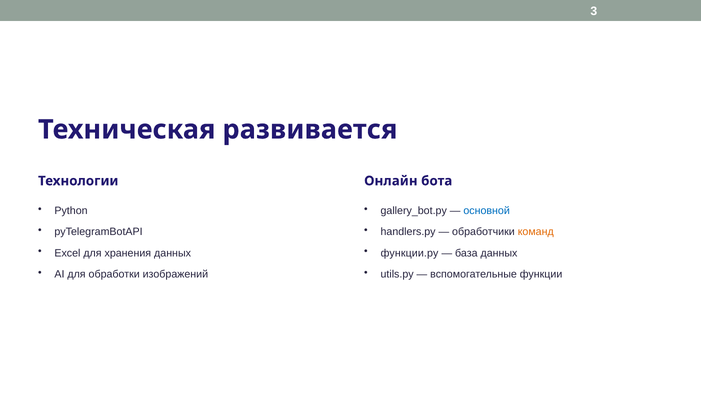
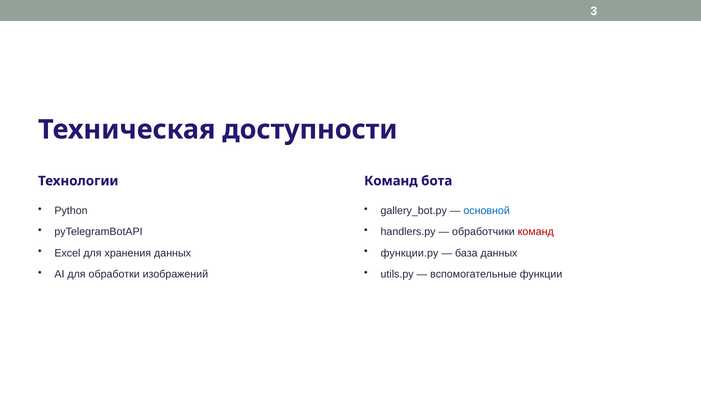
развивается: развивается -> доступности (310, 130)
Онлайн: Онлайн -> Команд (391, 181)
команд colour: orange -> red (536, 232)
